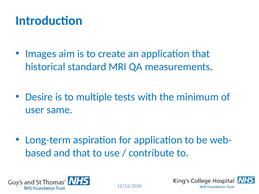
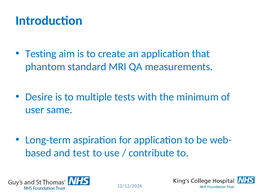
Images: Images -> Testing (41, 54)
historical: historical -> phantom (45, 67)
and that: that -> test (81, 153)
